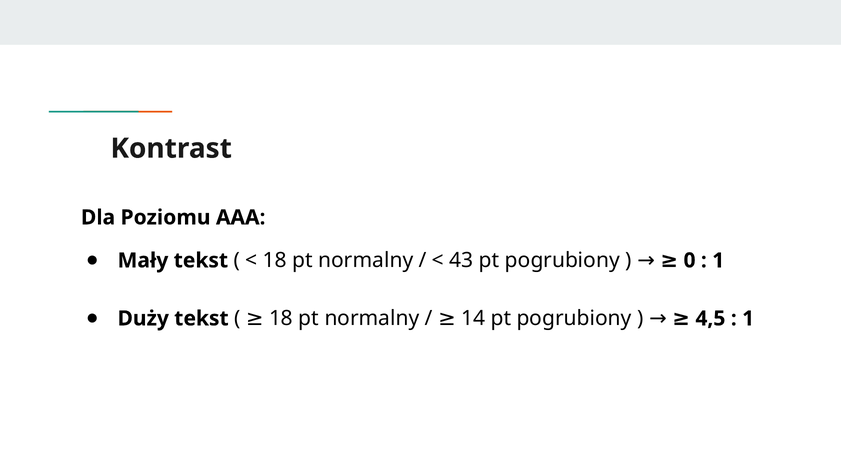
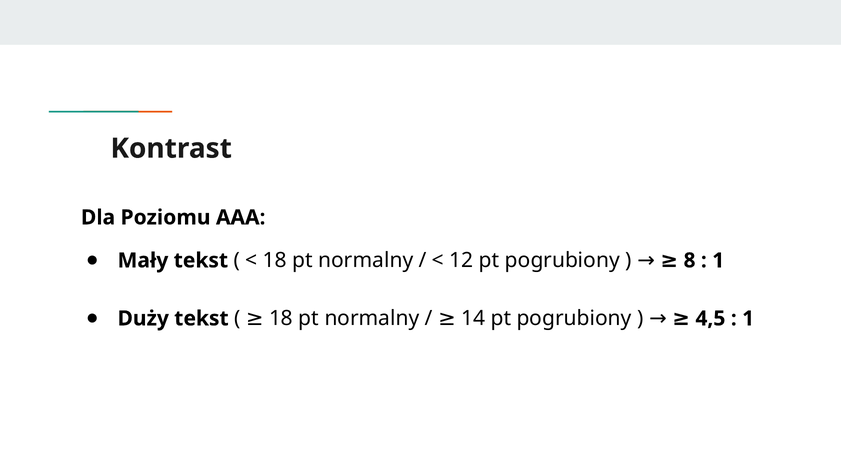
43: 43 -> 12 (461, 260)
0: 0 -> 8 (690, 260)
